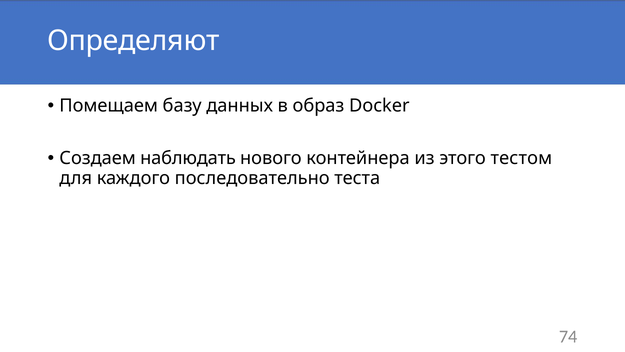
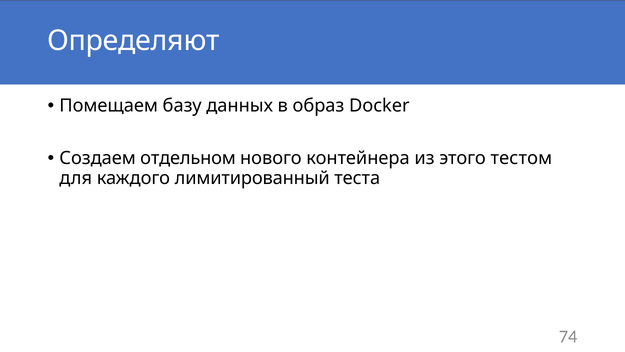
наблюдать: наблюдать -> отдельном (188, 158)
последовательно: последовательно -> лимитированный (252, 178)
